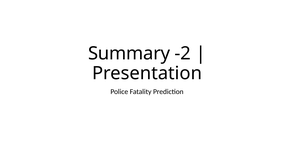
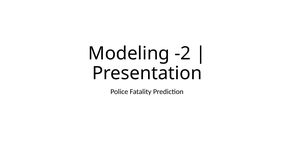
Summary: Summary -> Modeling (129, 54)
